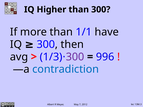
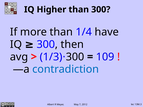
1/1: 1/1 -> 1/4 (84, 32)
996: 996 -> 109 (105, 57)
300 colour: purple -> black (75, 57)
